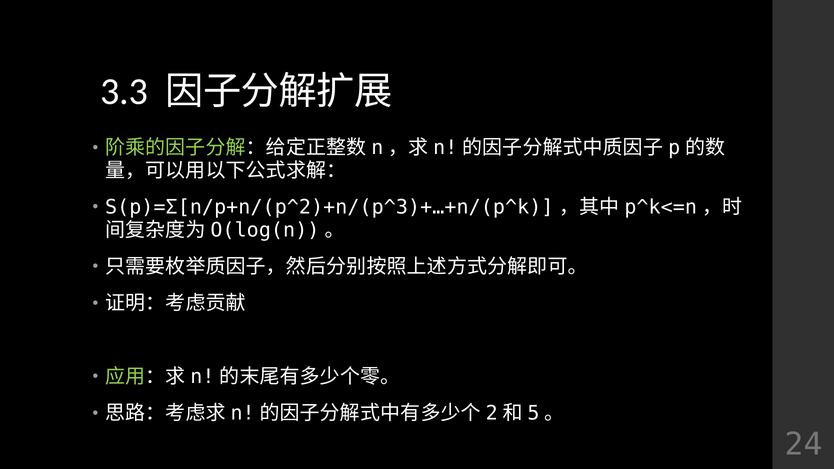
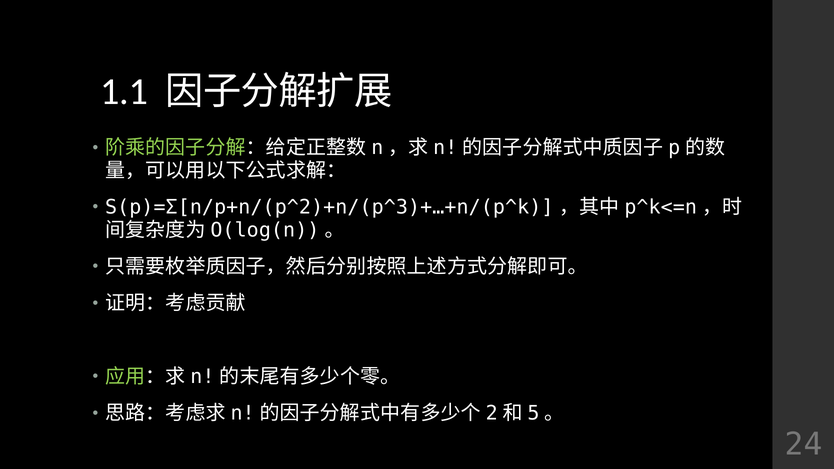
3.3: 3.3 -> 1.1 (124, 92)
